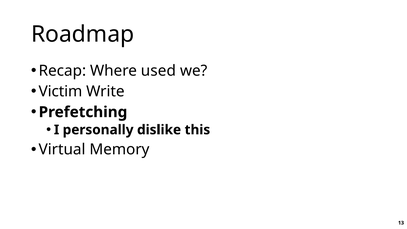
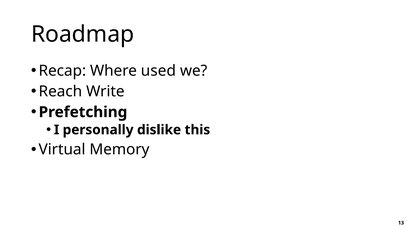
Victim: Victim -> Reach (60, 91)
